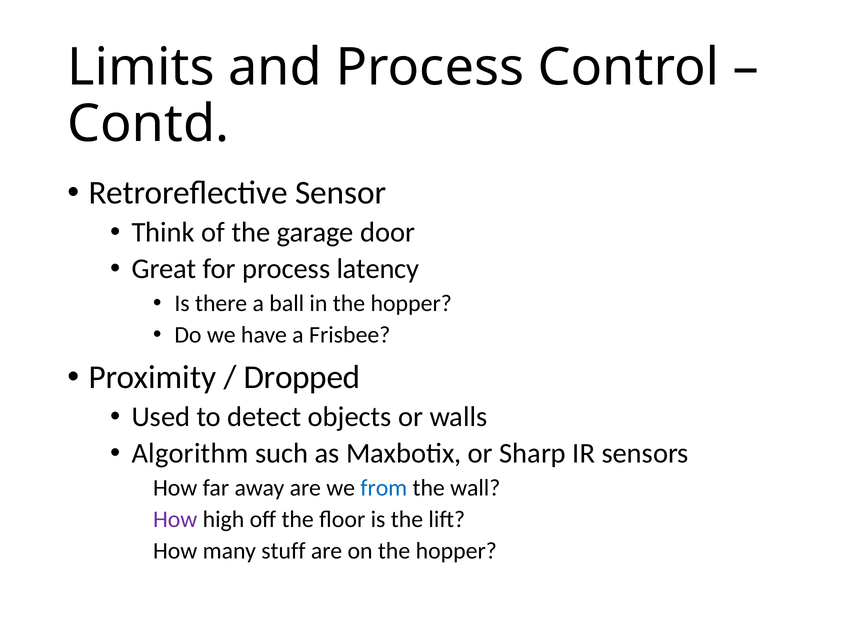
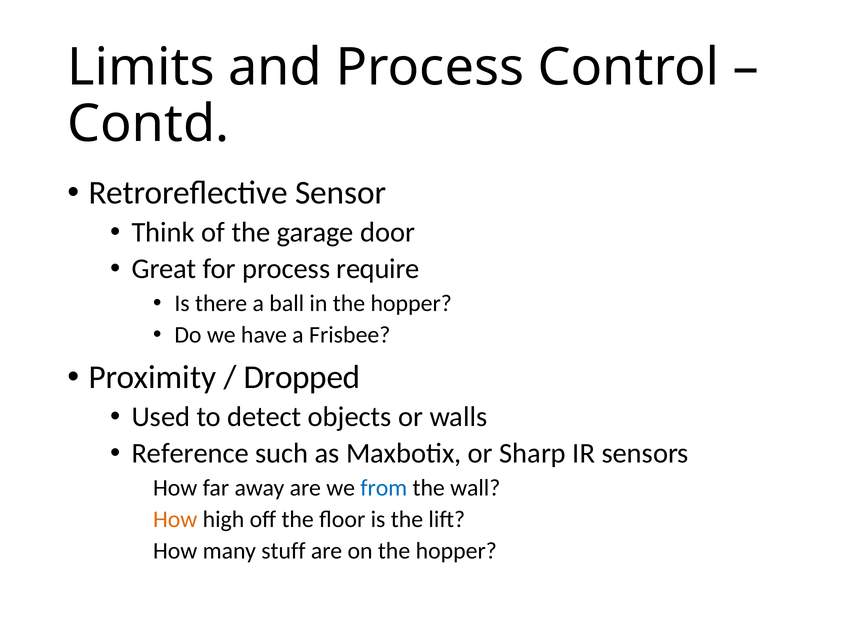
latency: latency -> require (378, 269)
Algorithm: Algorithm -> Reference (190, 454)
How colour: purple -> orange (175, 519)
